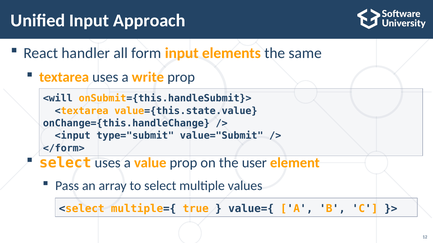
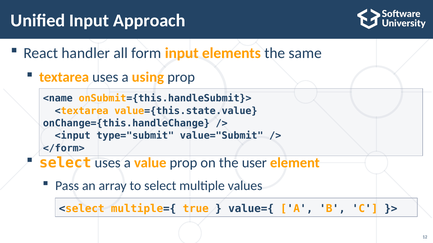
write: write -> using (148, 77)
<will: <will -> <name (58, 99)
